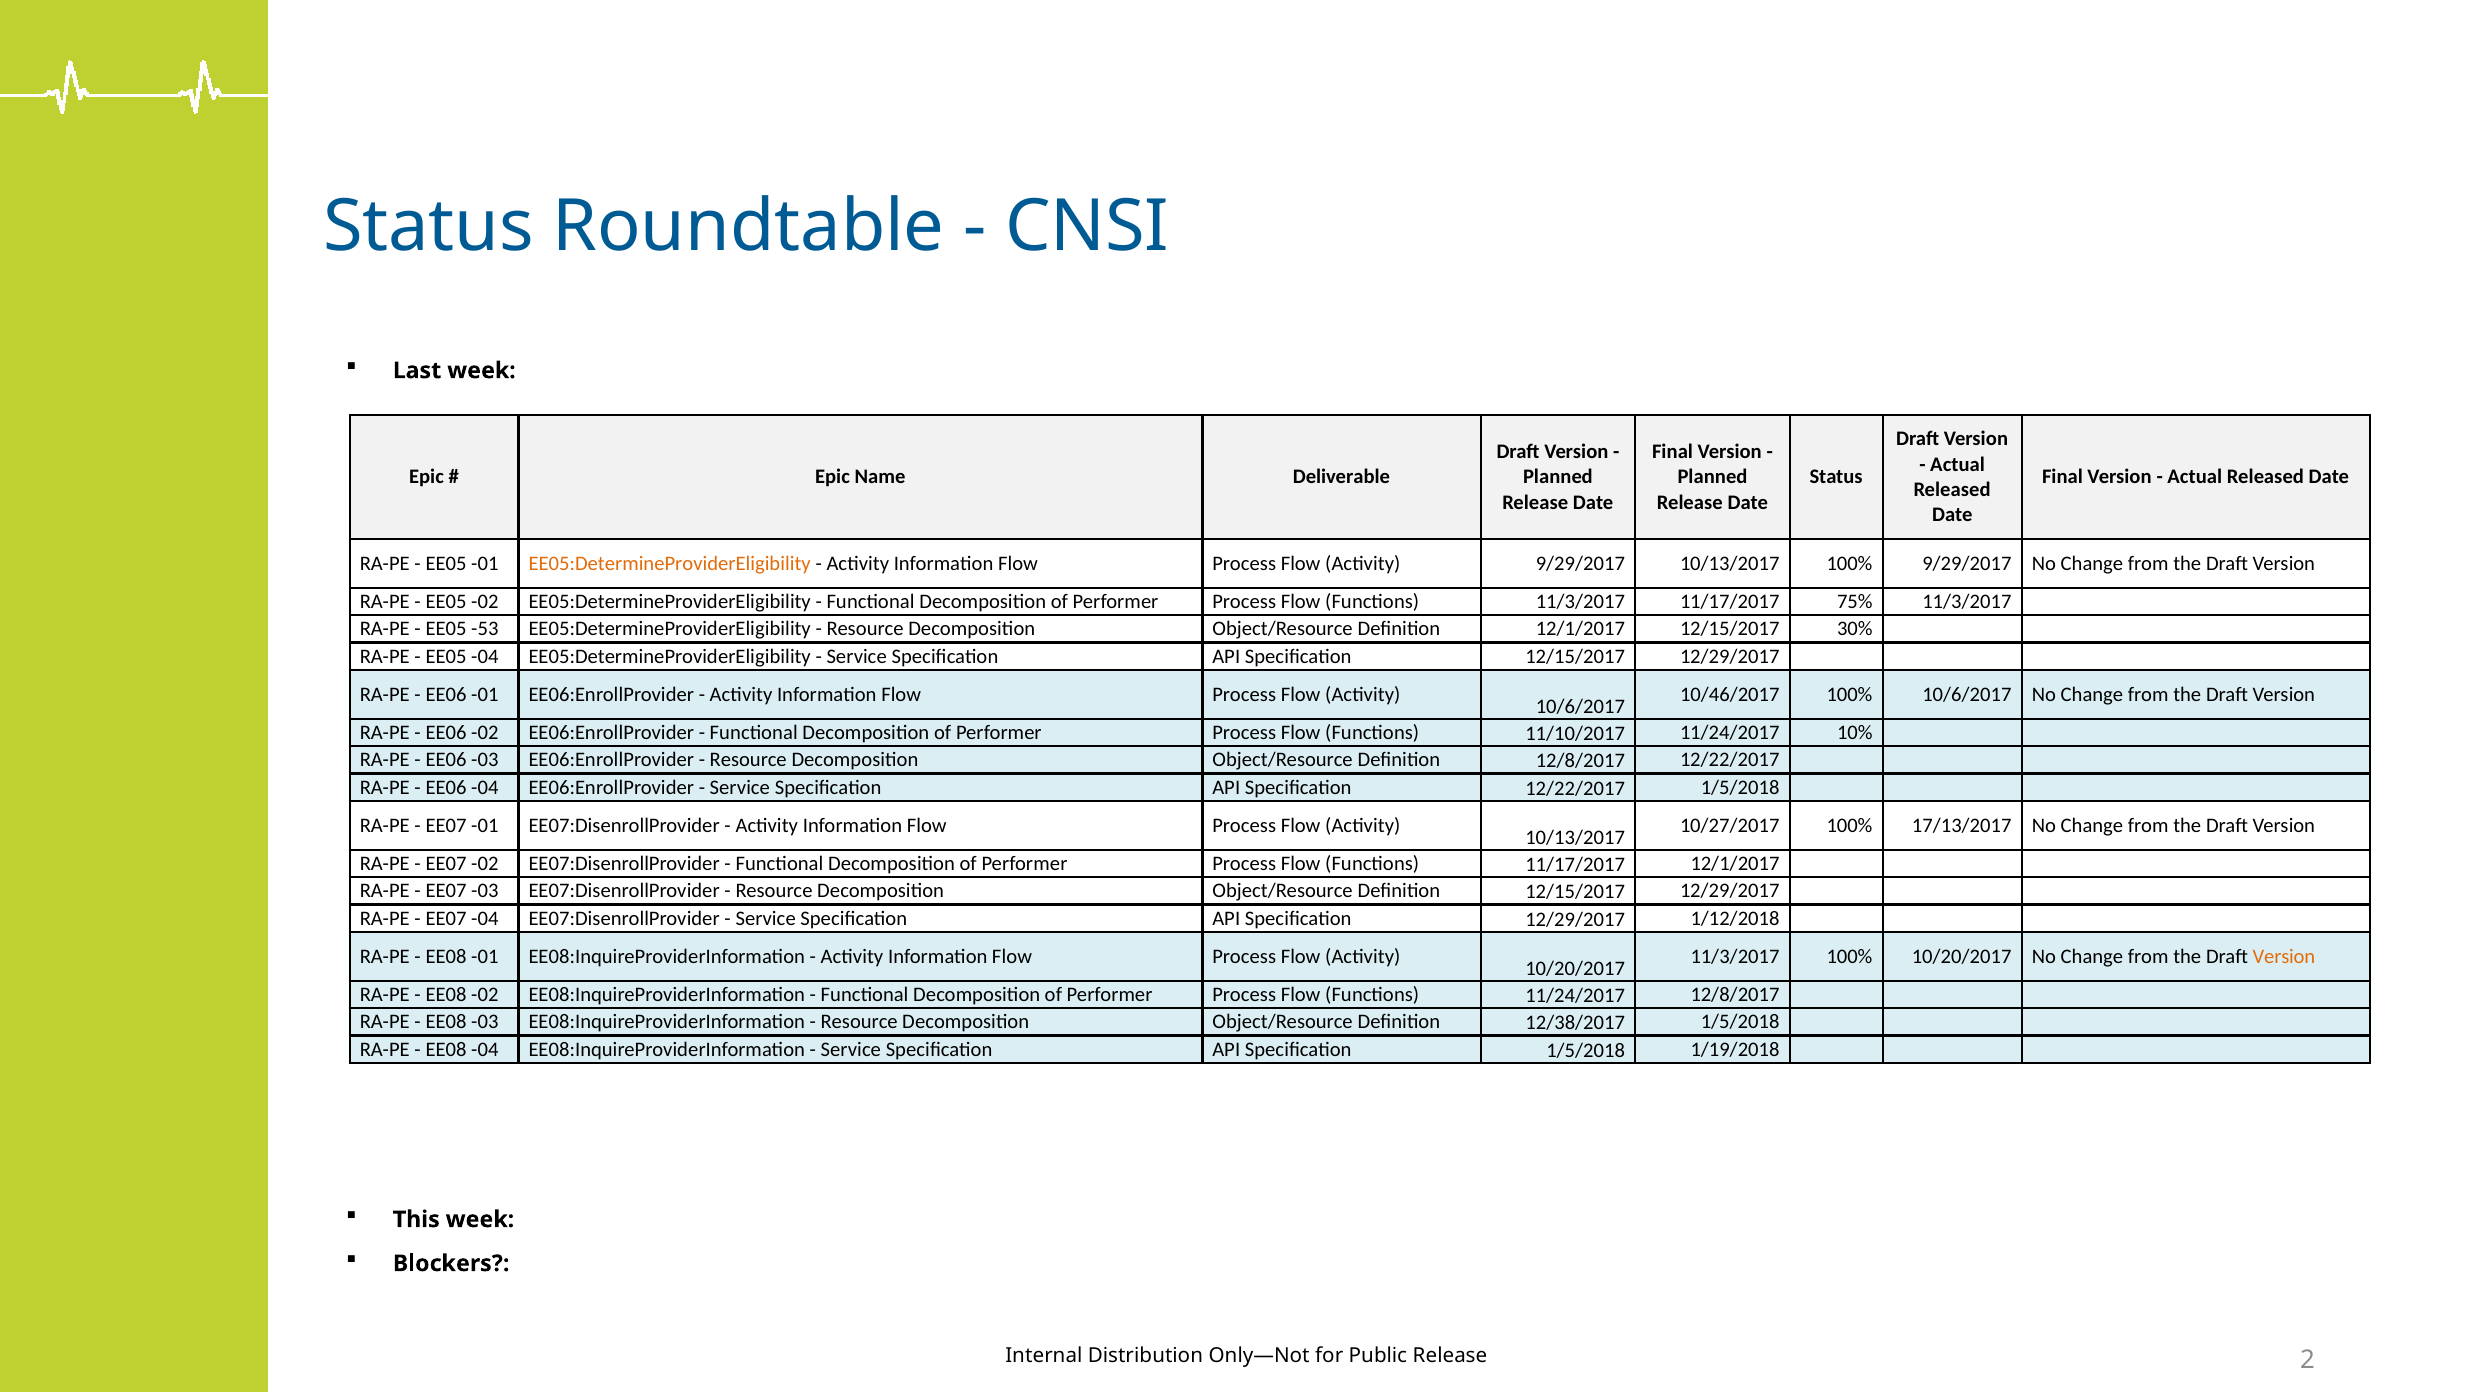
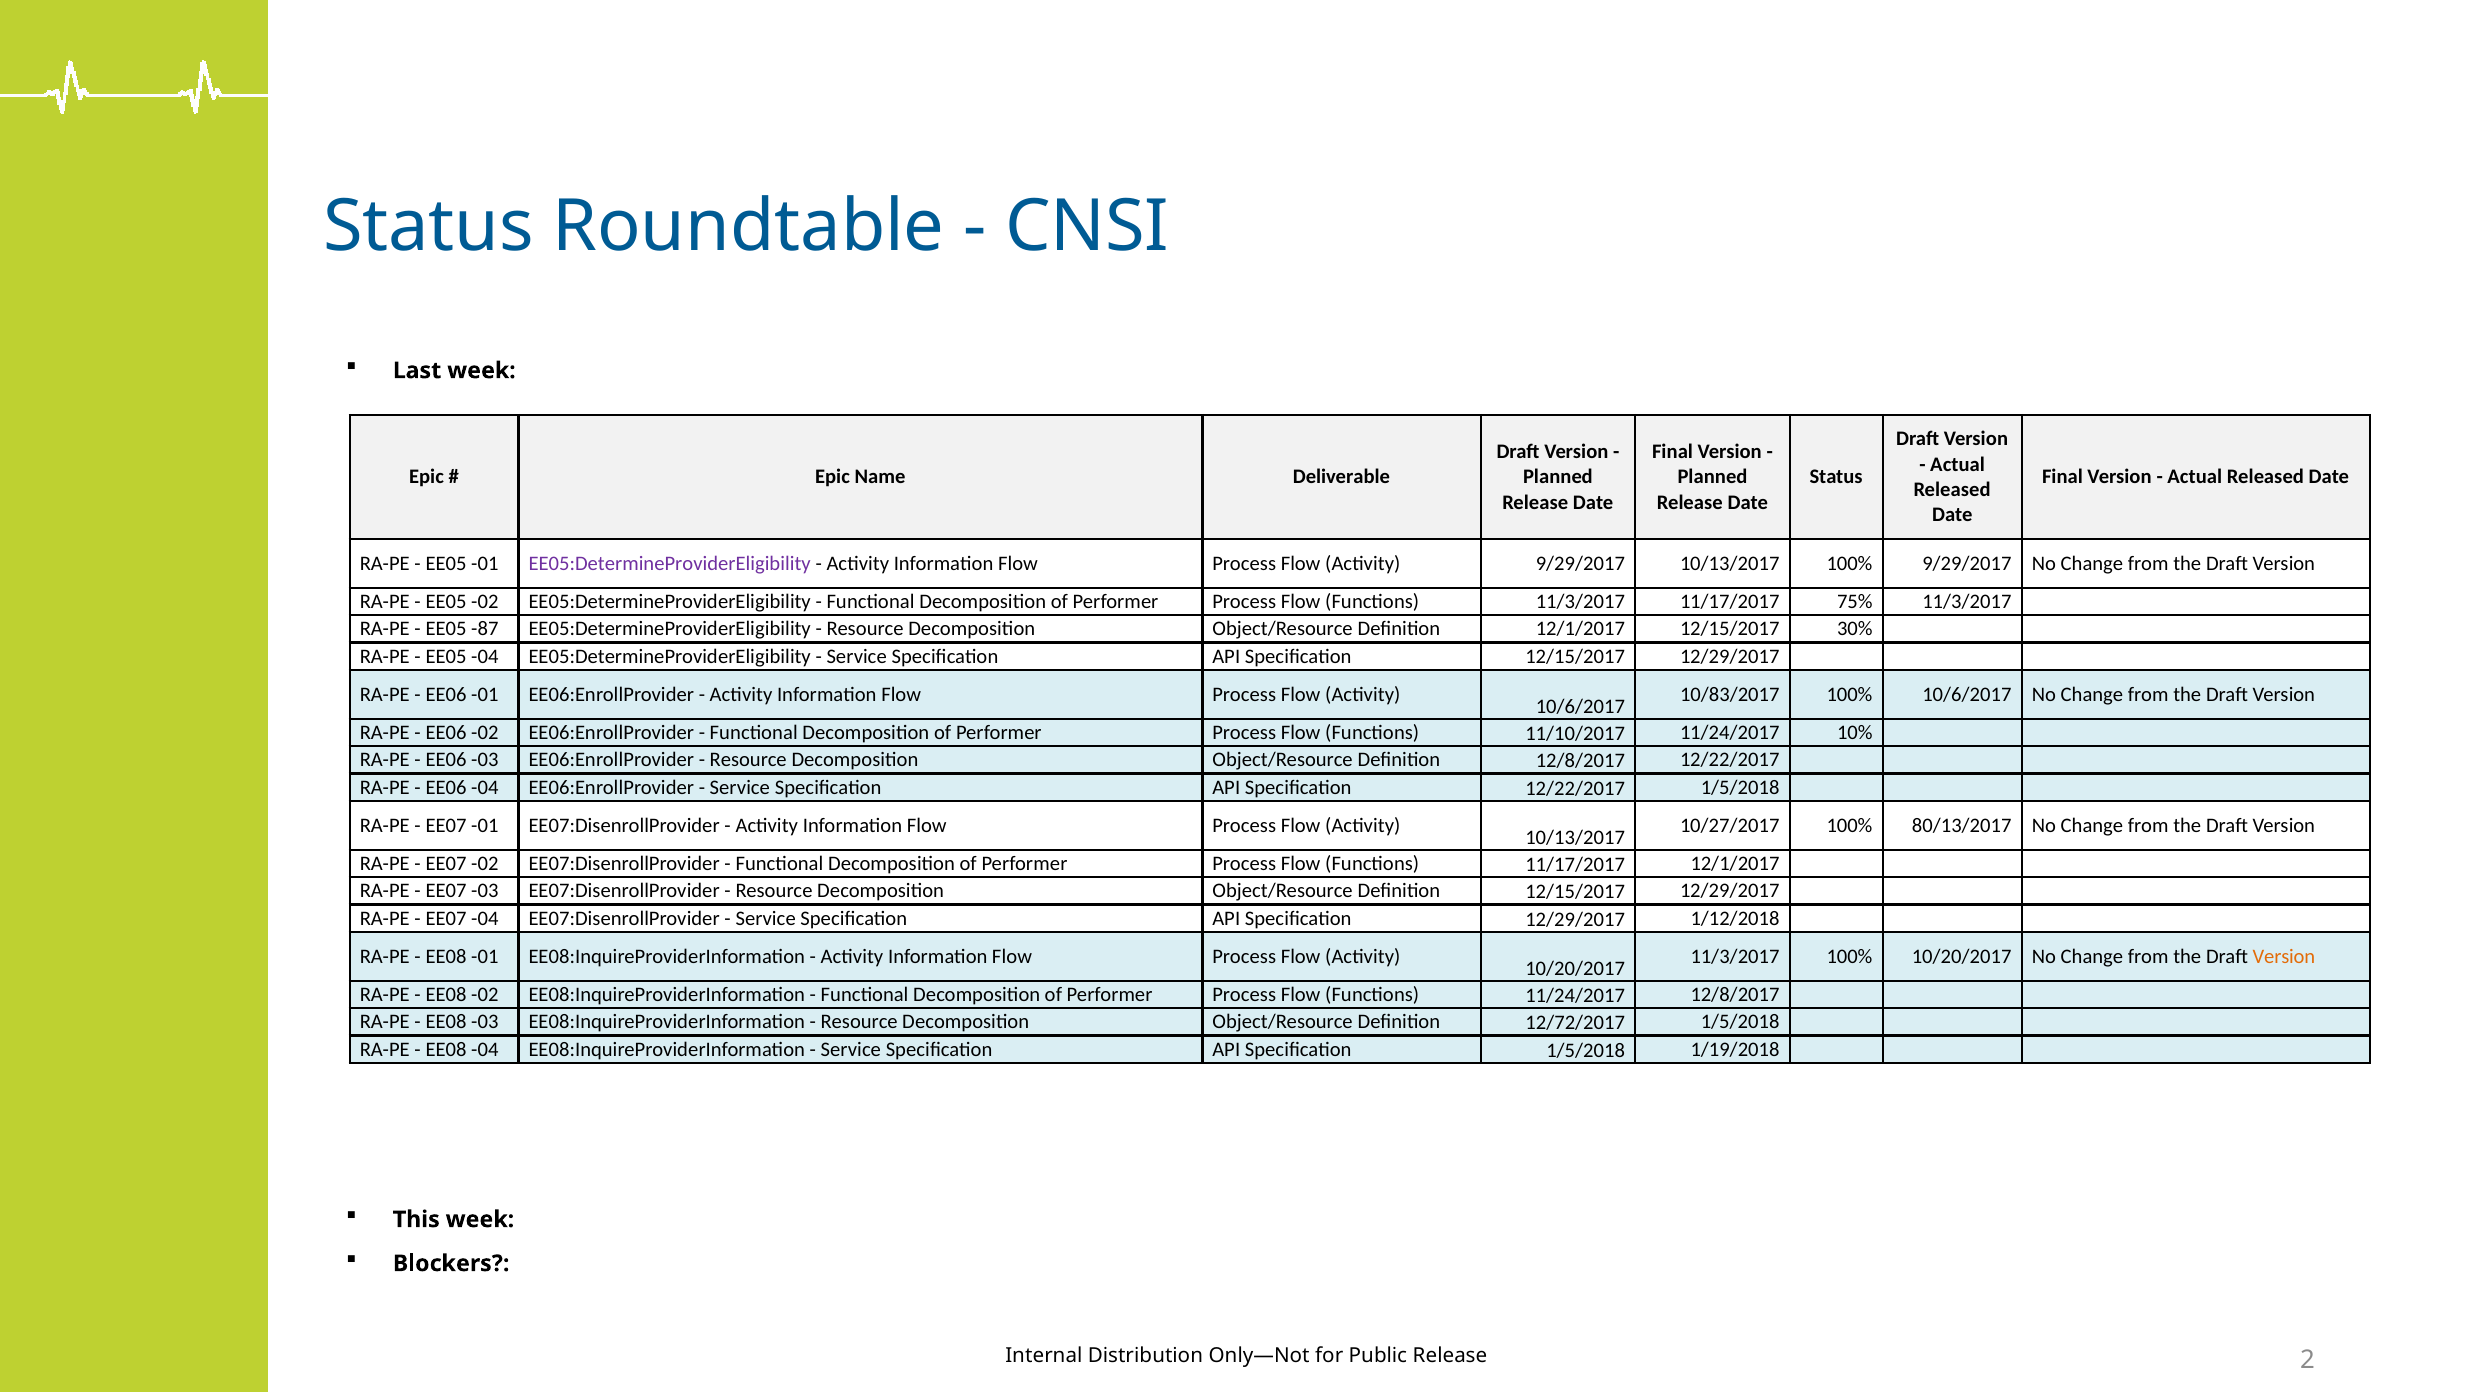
EE05:DetermineProviderEligibility colour: orange -> purple (670, 564)
-53: -53 -> -87 (485, 629)
10/46/2017: 10/46/2017 -> 10/83/2017 (1730, 694)
17/13/2017: 17/13/2017 -> 80/13/2017 (1962, 825)
12/38/2017: 12/38/2017 -> 12/72/2017 (1575, 1023)
